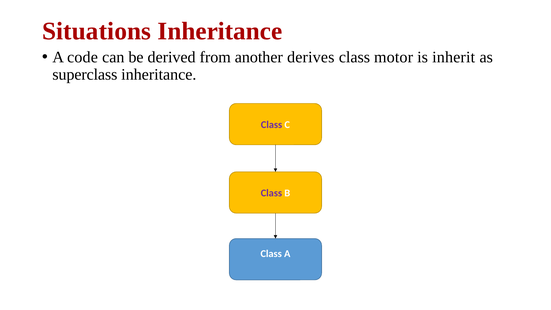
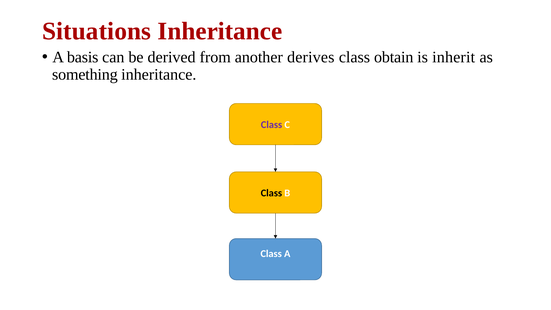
code: code -> basis (83, 57)
motor: motor -> obtain (394, 57)
superclass: superclass -> something (85, 74)
Class colour: purple -> black (271, 193)
